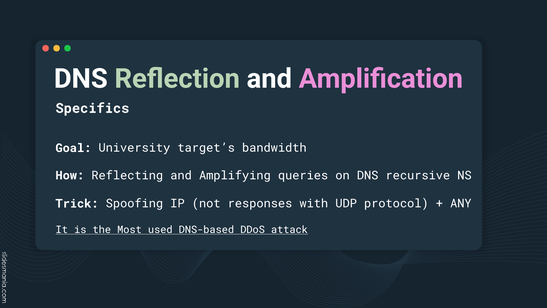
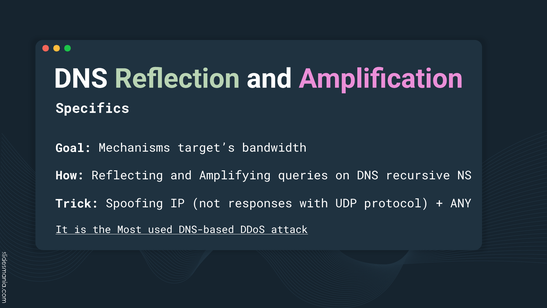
University: University -> Mechanisms (134, 148)
